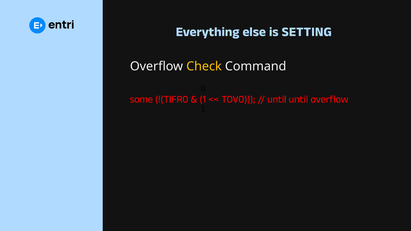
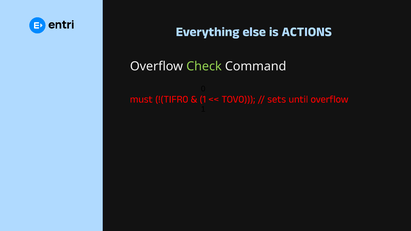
SETTING: SETTING -> ACTIONS (307, 32)
Check colour: yellow -> light green (204, 67)
some: some -> must (141, 99)
until: until -> sets (277, 99)
